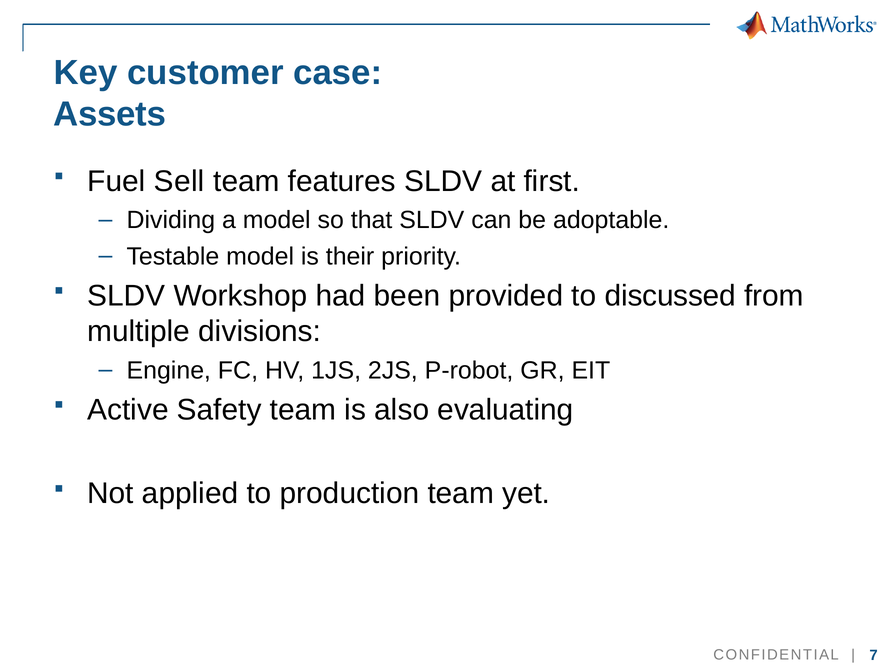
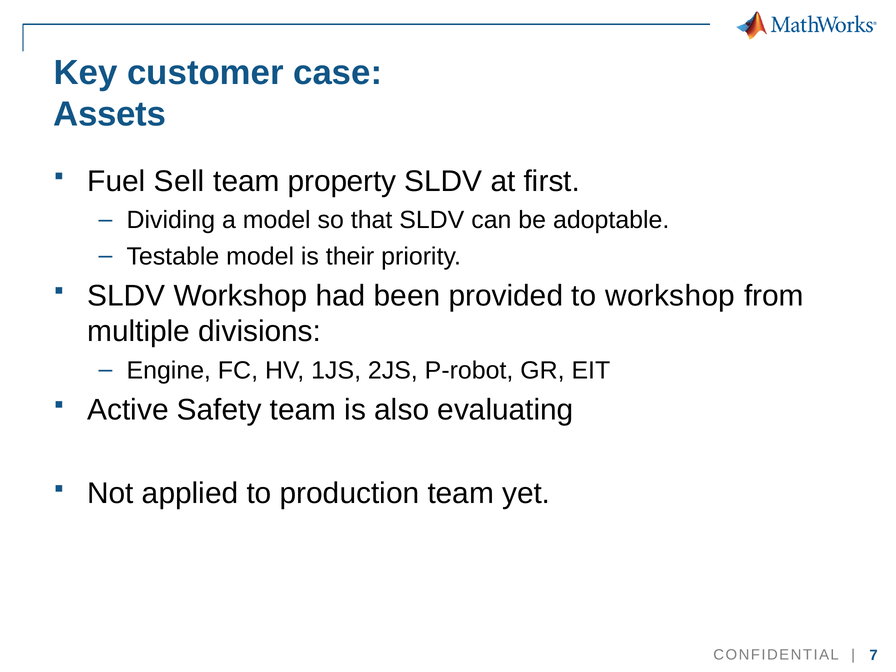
features: features -> property (342, 181)
to discussed: discussed -> workshop (670, 296)
